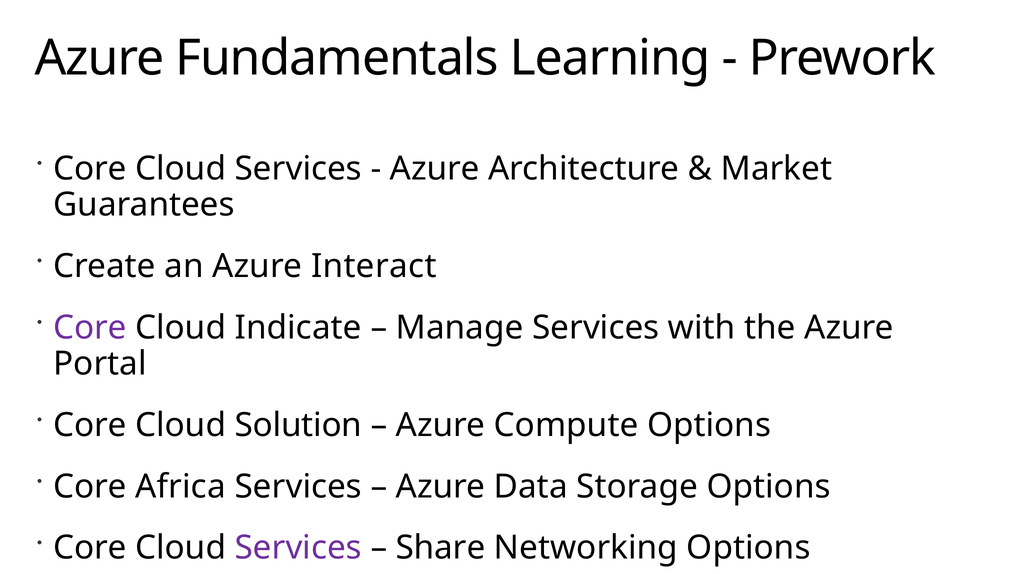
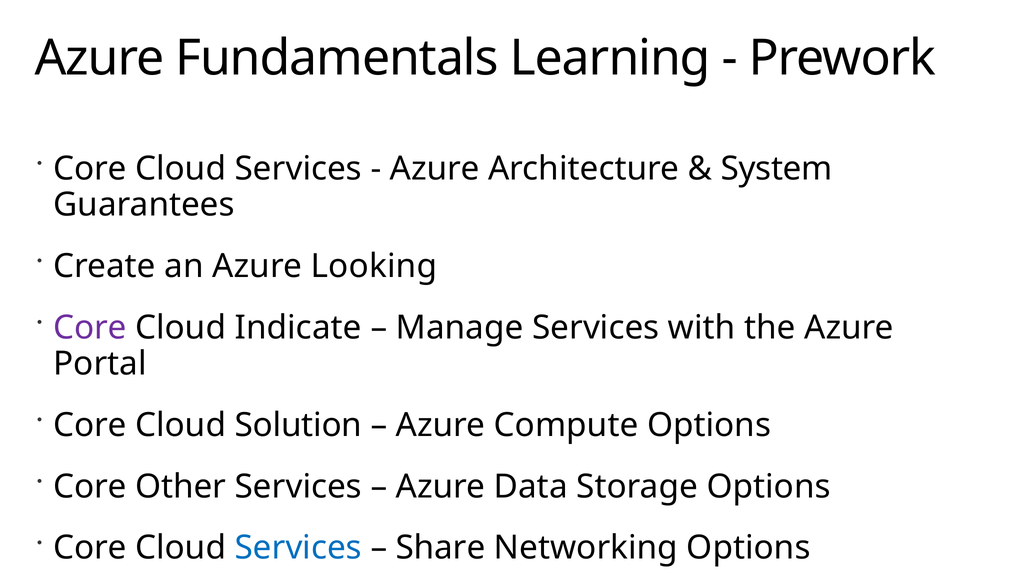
Market: Market -> System (777, 168)
Interact: Interact -> Looking (374, 266)
Africa: Africa -> Other (181, 486)
Services colour: purple -> blue (298, 548)
